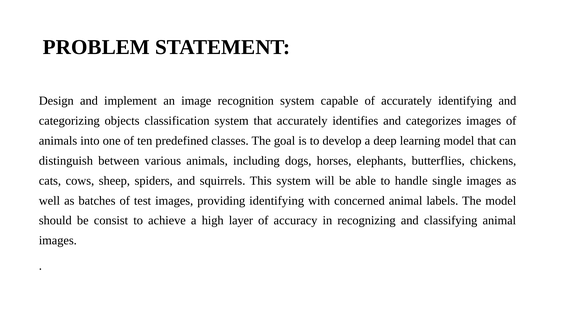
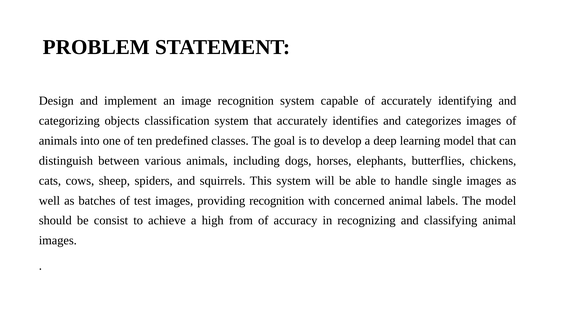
providing identifying: identifying -> recognition (277, 201)
layer: layer -> from (241, 221)
